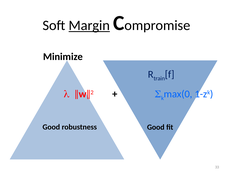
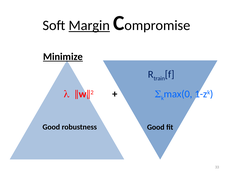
Minimize underline: none -> present (63, 57)
